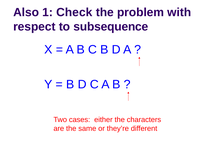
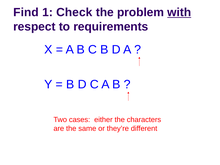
Also: Also -> Find (26, 12)
with underline: none -> present (179, 12)
subsequence: subsequence -> requirements (111, 27)
